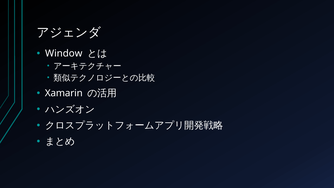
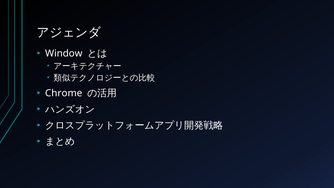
Xamarin: Xamarin -> Chrome (64, 93)
